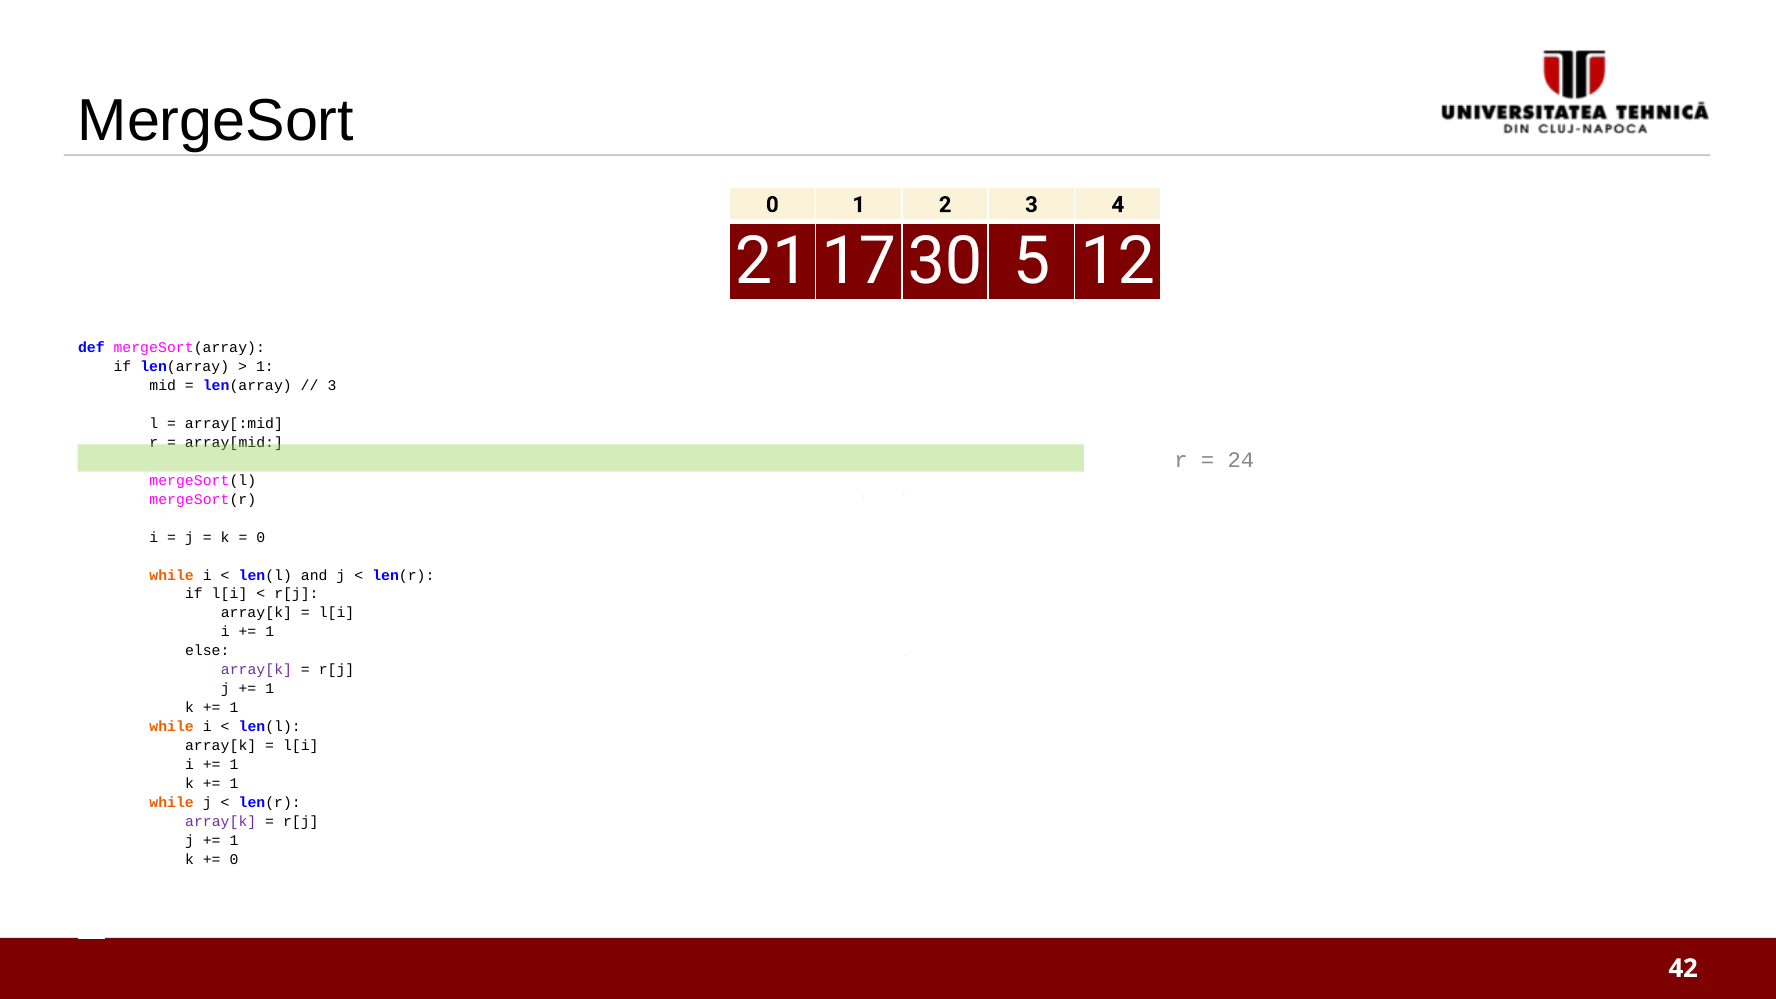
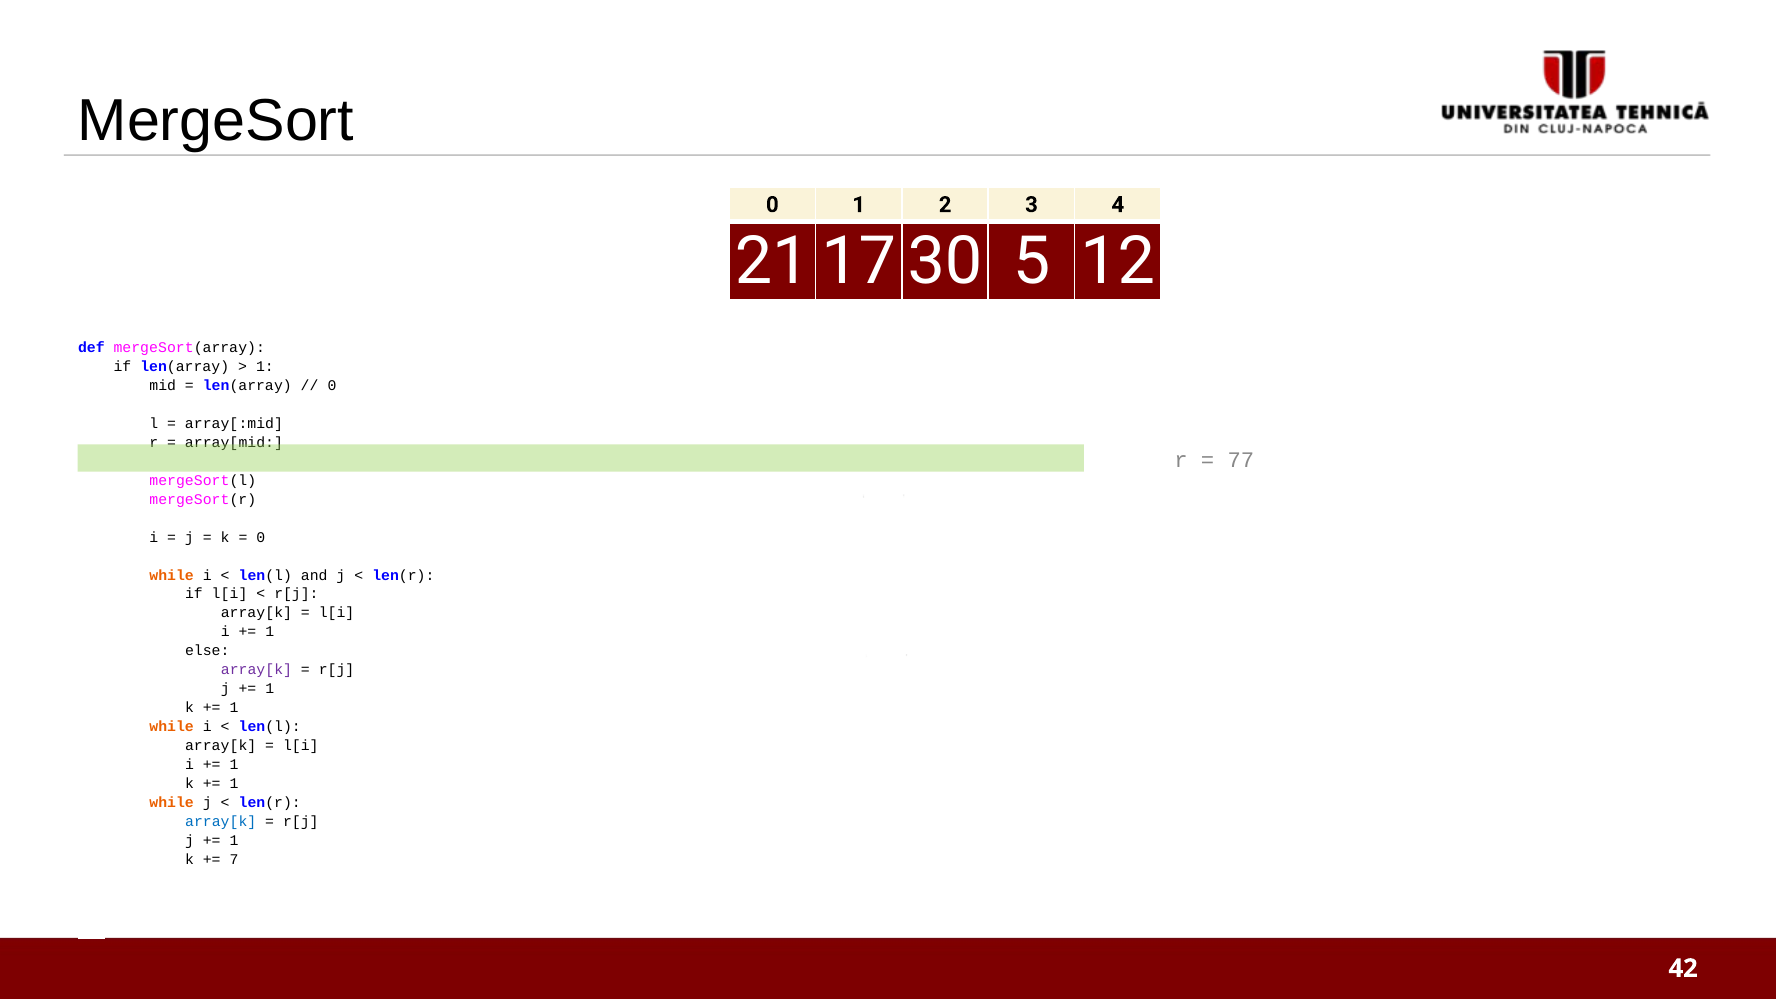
3: 3 -> 0 (332, 386)
24: 24 -> 77 (1241, 460)
array[k colour: purple -> blue (221, 821)
0: 0 -> 7 (234, 859)
